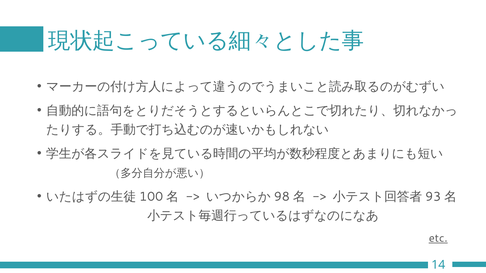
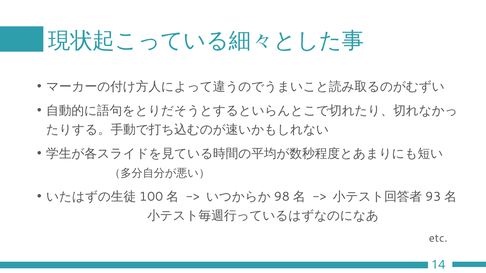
etc underline: present -> none (438, 238)
